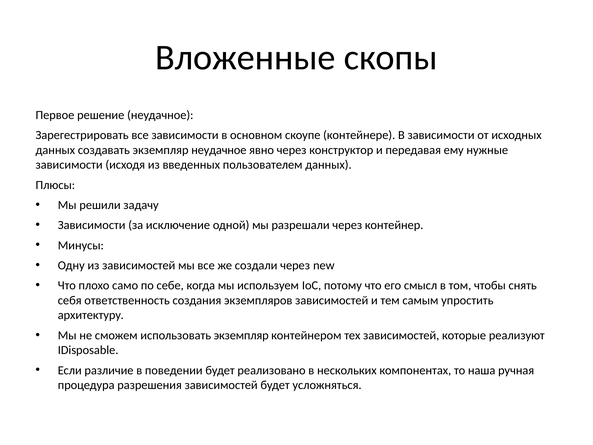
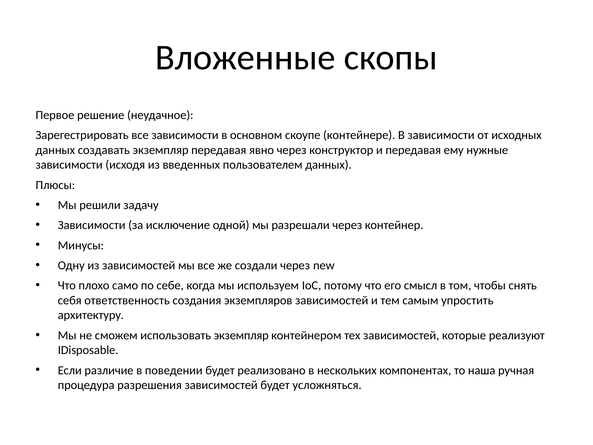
экземпляр неудачное: неудачное -> передавая (219, 150)
